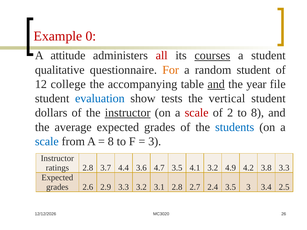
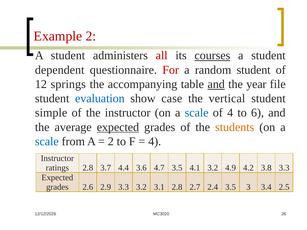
Example 0: 0 -> 2 (91, 36)
attitude: attitude -> student (68, 56)
qualitative: qualitative -> dependent (60, 70)
For colour: orange -> red (171, 70)
college: college -> springs (68, 84)
tests: tests -> case (172, 99)
dollars: dollars -> simple (51, 113)
instructor underline: present -> none (128, 113)
scale colour: red -> blue (197, 113)
of 2: 2 -> 4 (230, 113)
to 8: 8 -> 6 (258, 113)
expected underline: none -> present (118, 127)
students colour: blue -> orange (235, 127)
8: 8 -> 2 (111, 142)
3: 3 -> 4 (155, 142)
